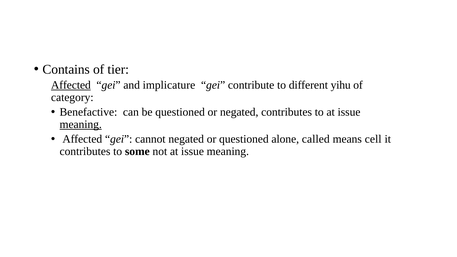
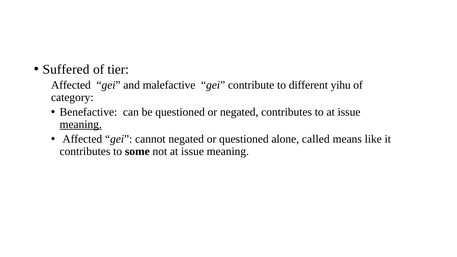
Contains: Contains -> Suffered (66, 69)
Affected underline: present -> none (71, 85)
implicature: implicature -> malefactive (169, 85)
cell: cell -> like (373, 139)
